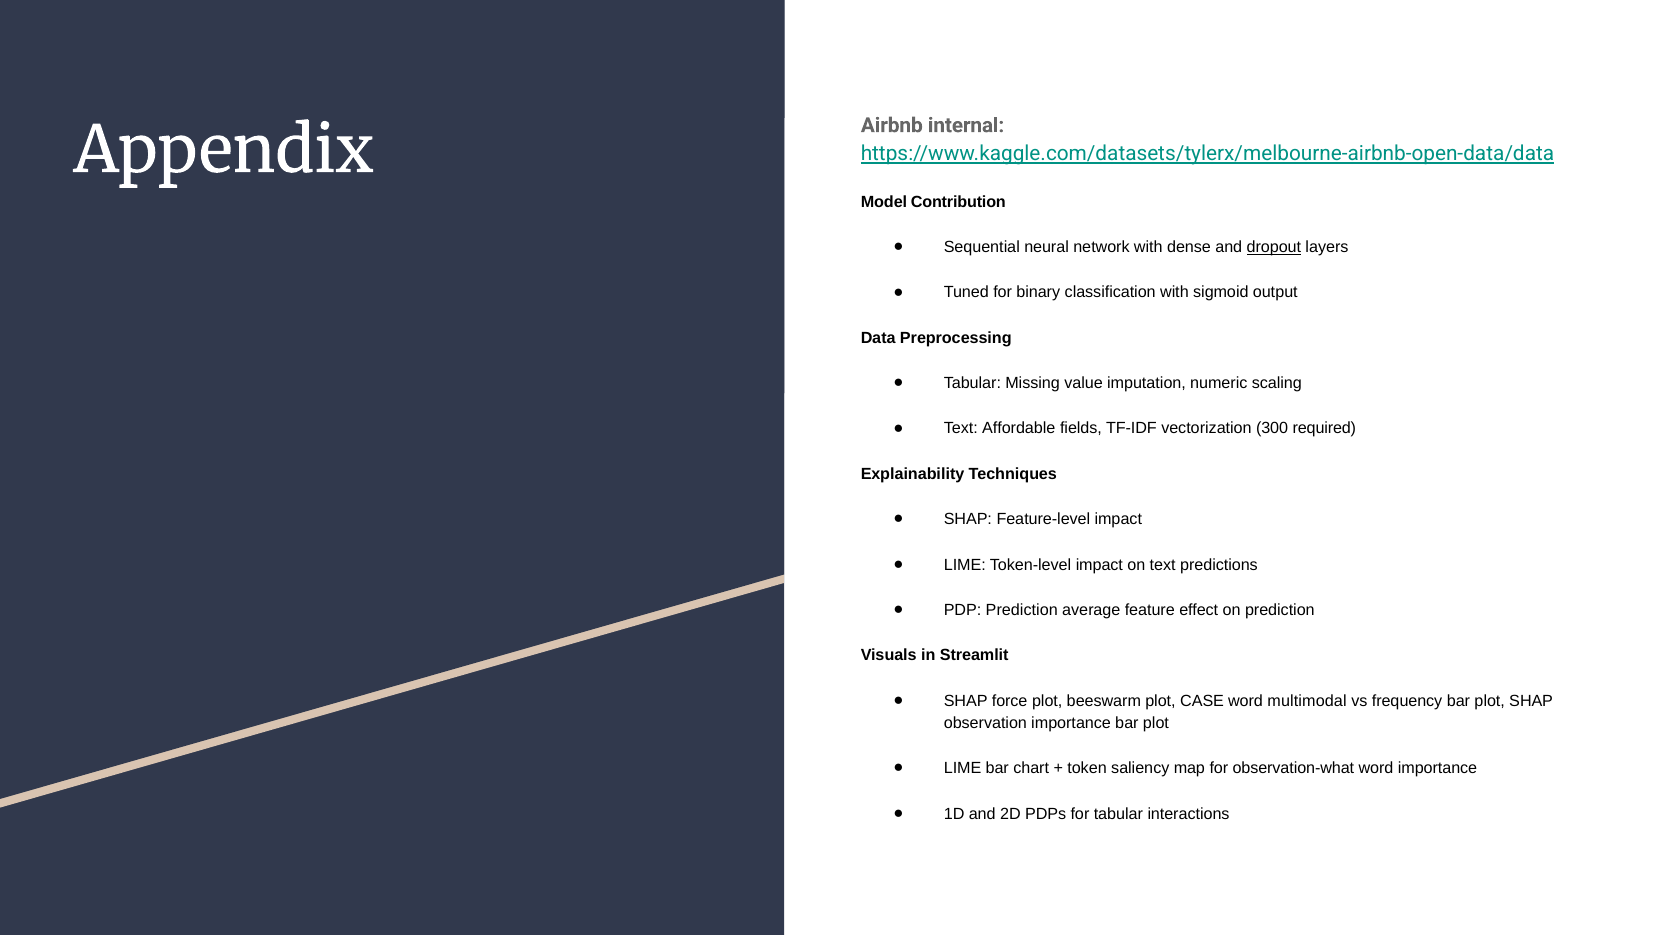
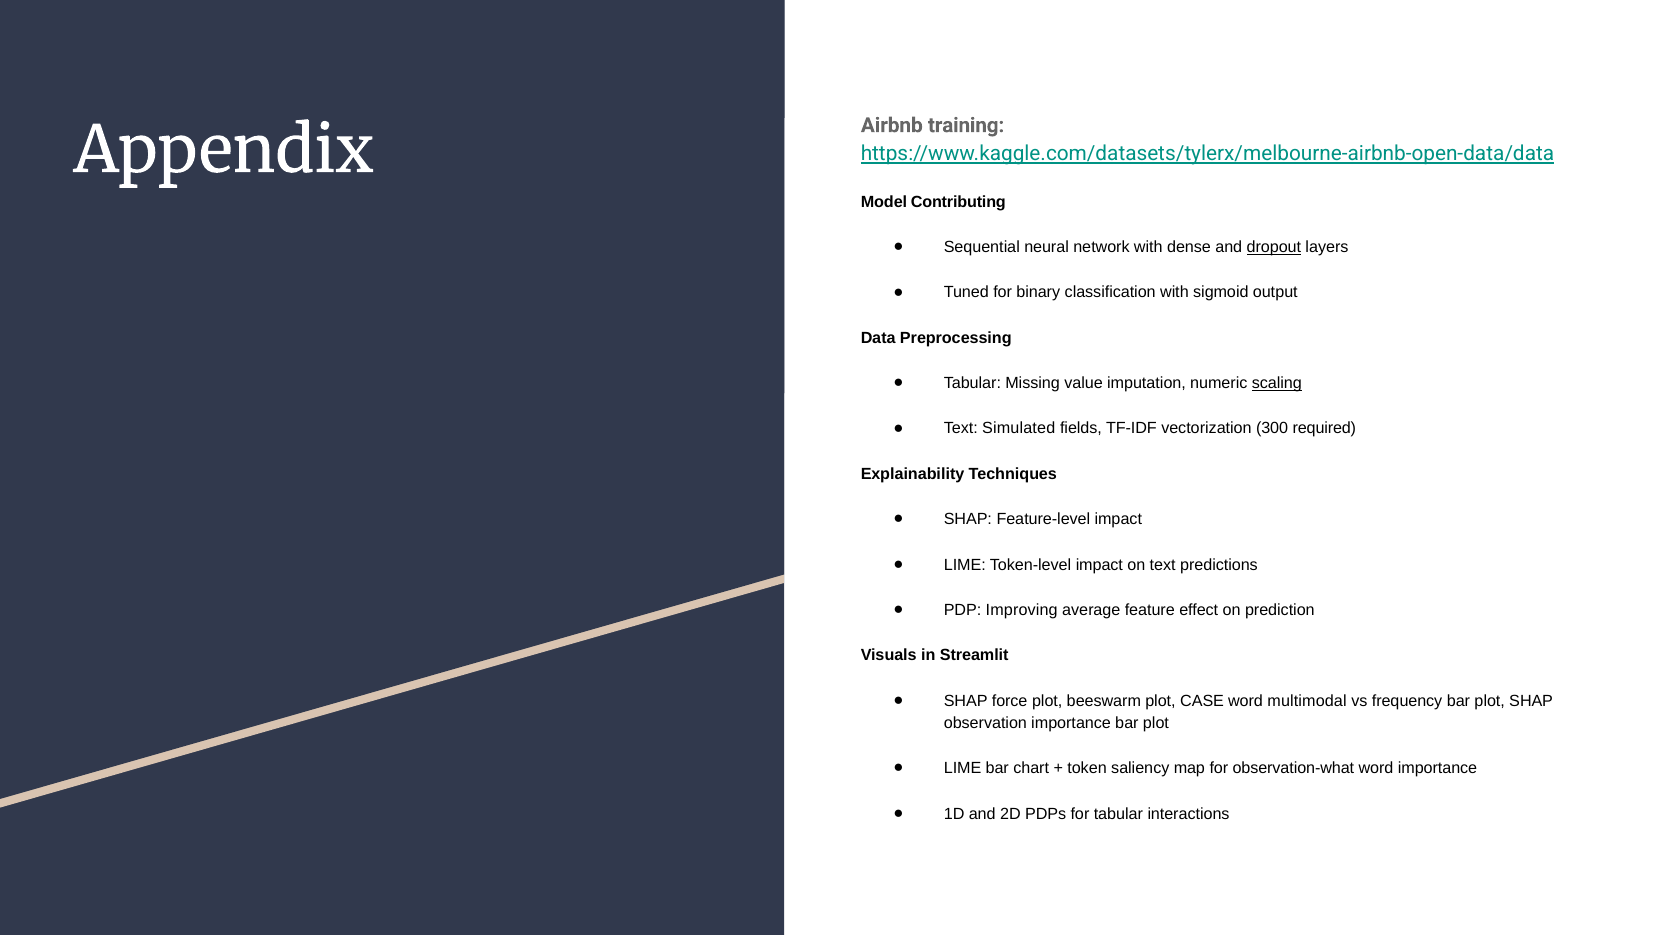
internal: internal -> training (966, 125)
Contribution: Contribution -> Contributing (958, 202)
scaling underline: none -> present (1277, 383)
Affordable: Affordable -> Simulated (1019, 429)
PDP Prediction: Prediction -> Improving (1022, 610)
